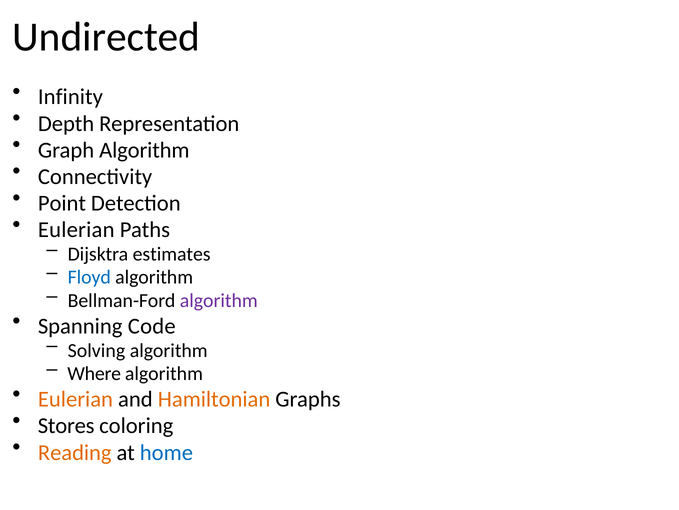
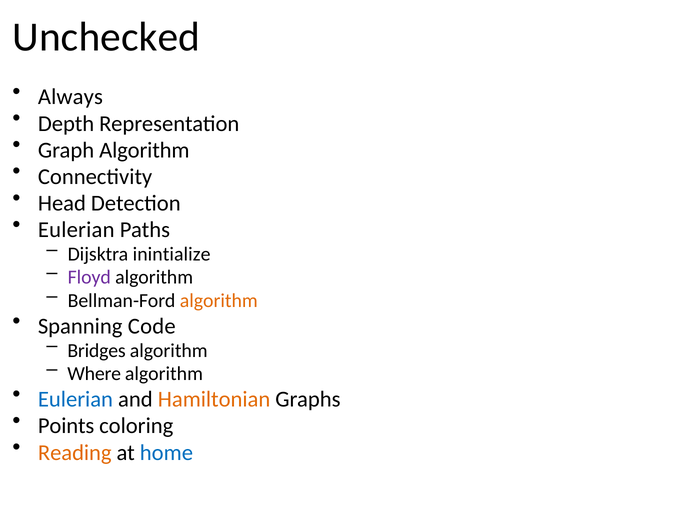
Undirected: Undirected -> Unchecked (106, 37)
Infinity: Infinity -> Always (70, 97)
Point: Point -> Head (62, 203)
estimates: estimates -> inintialize (172, 254)
Floyd colour: blue -> purple (89, 277)
algorithm colour: purple -> orange (219, 300)
Solving: Solving -> Bridges (97, 350)
Eulerian colour: orange -> blue (75, 399)
Stores: Stores -> Points (66, 425)
